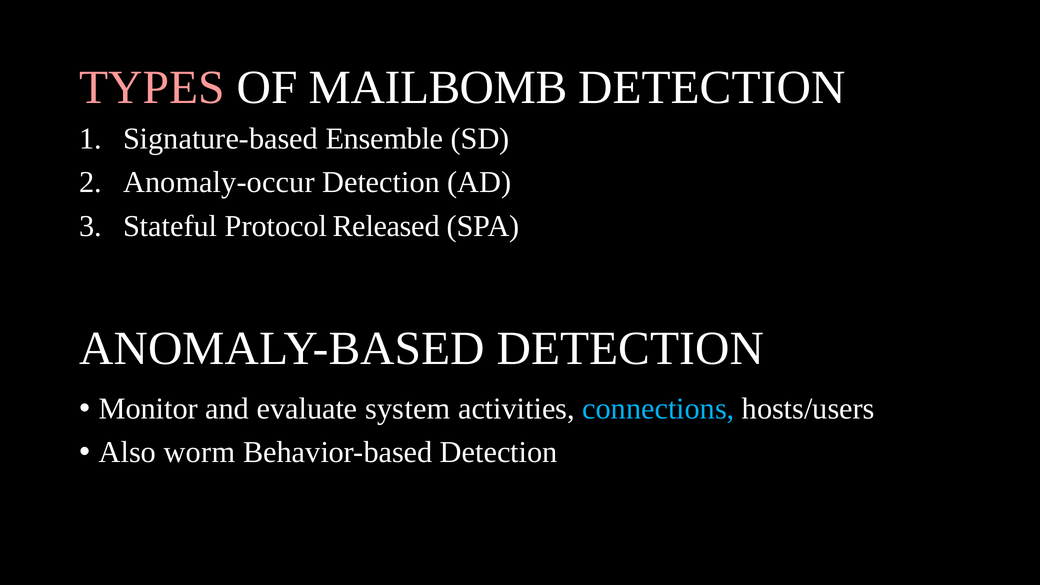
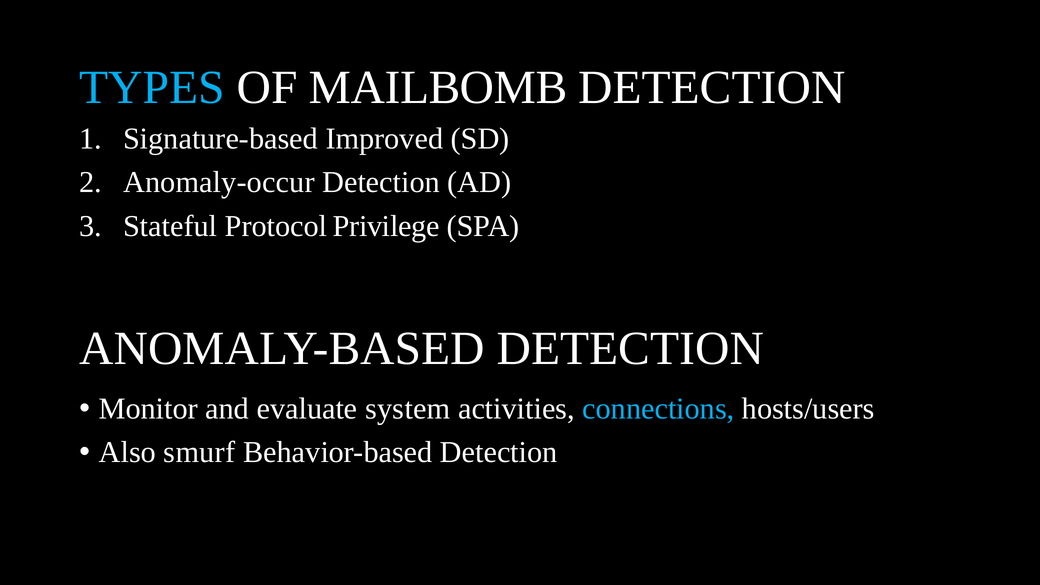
TYPES colour: pink -> light blue (152, 87)
Ensemble: Ensemble -> Improved (384, 139)
Released: Released -> Privilege (386, 226)
worm: worm -> smurf (199, 452)
